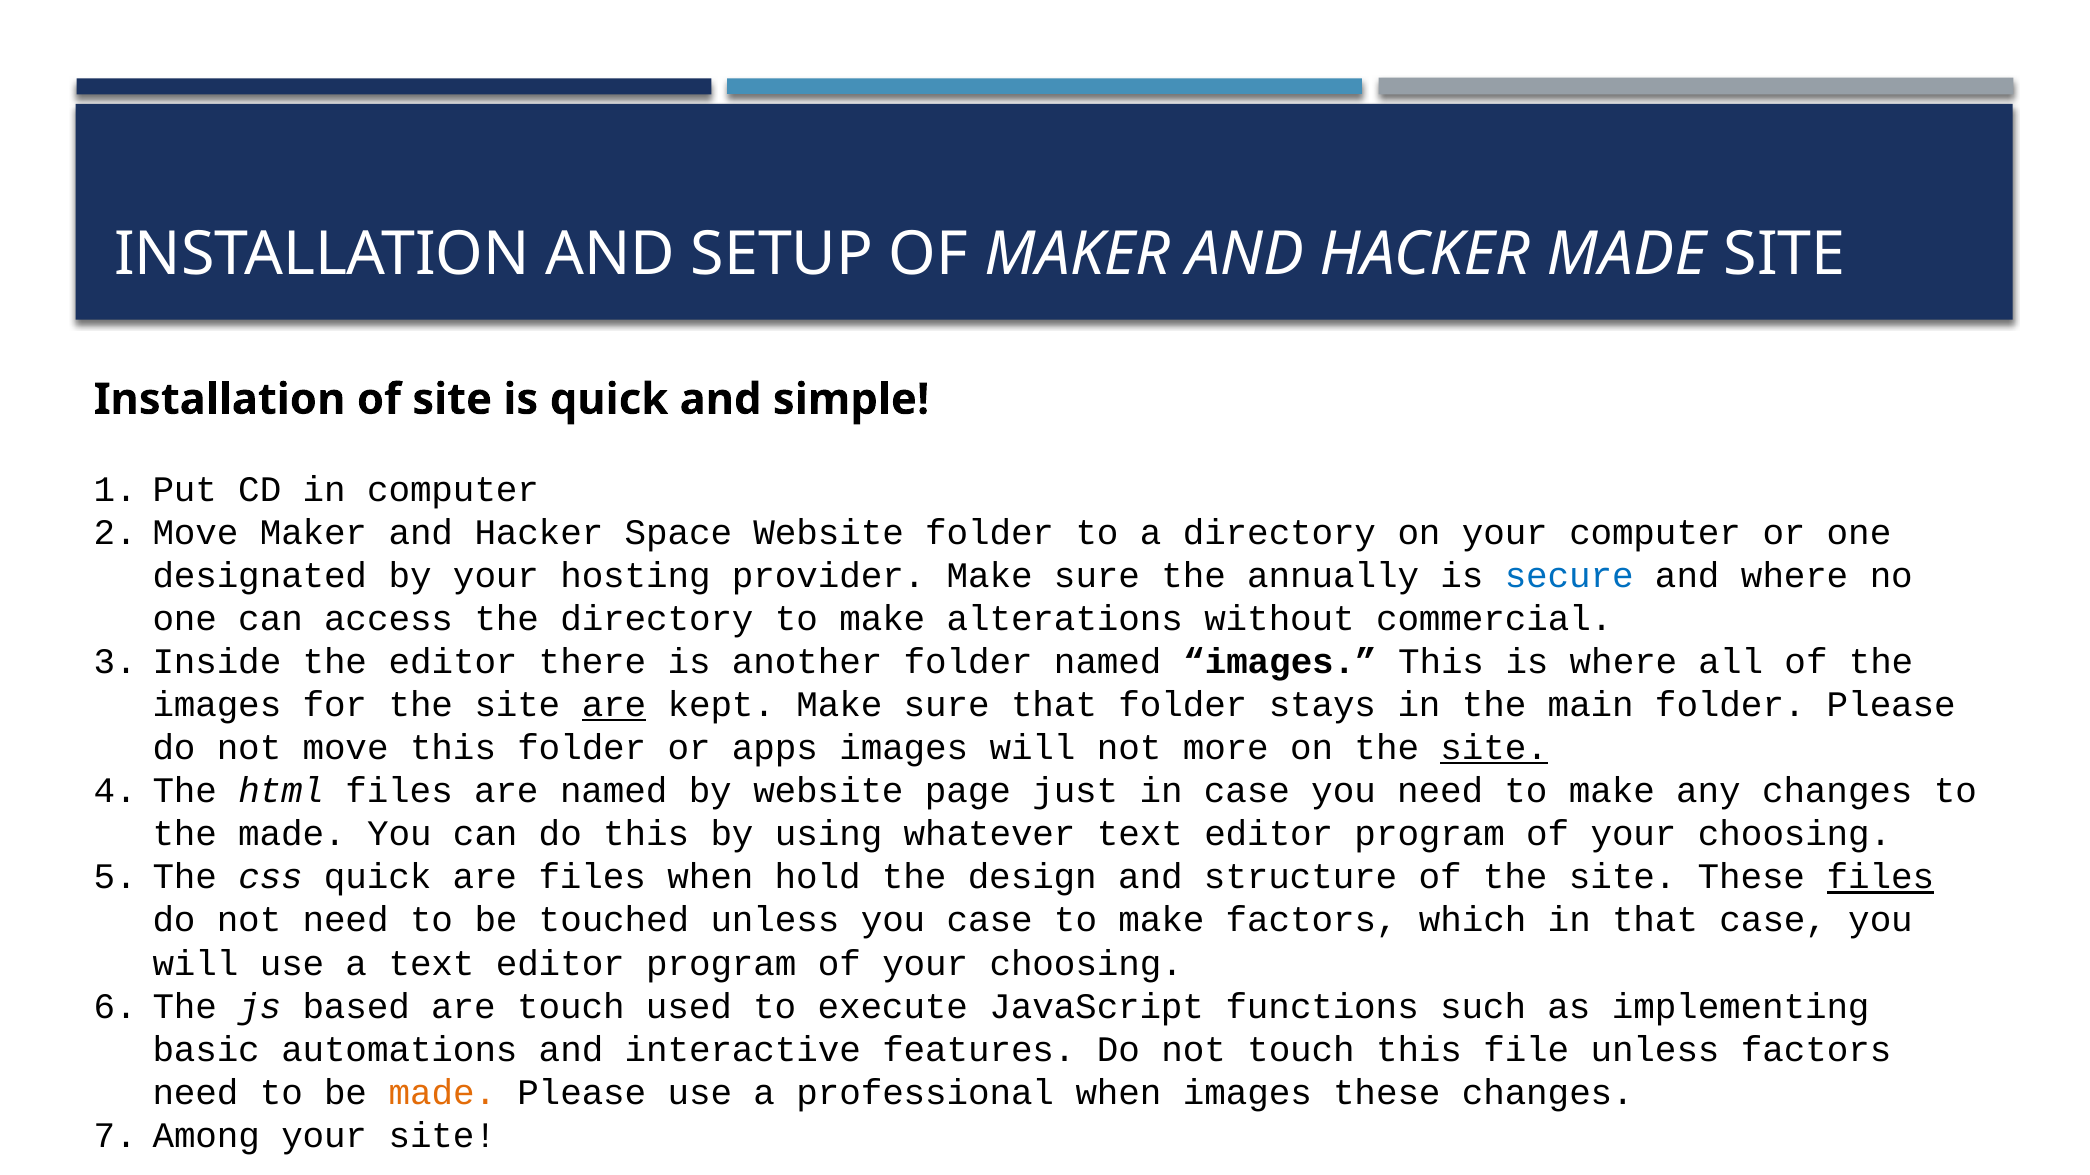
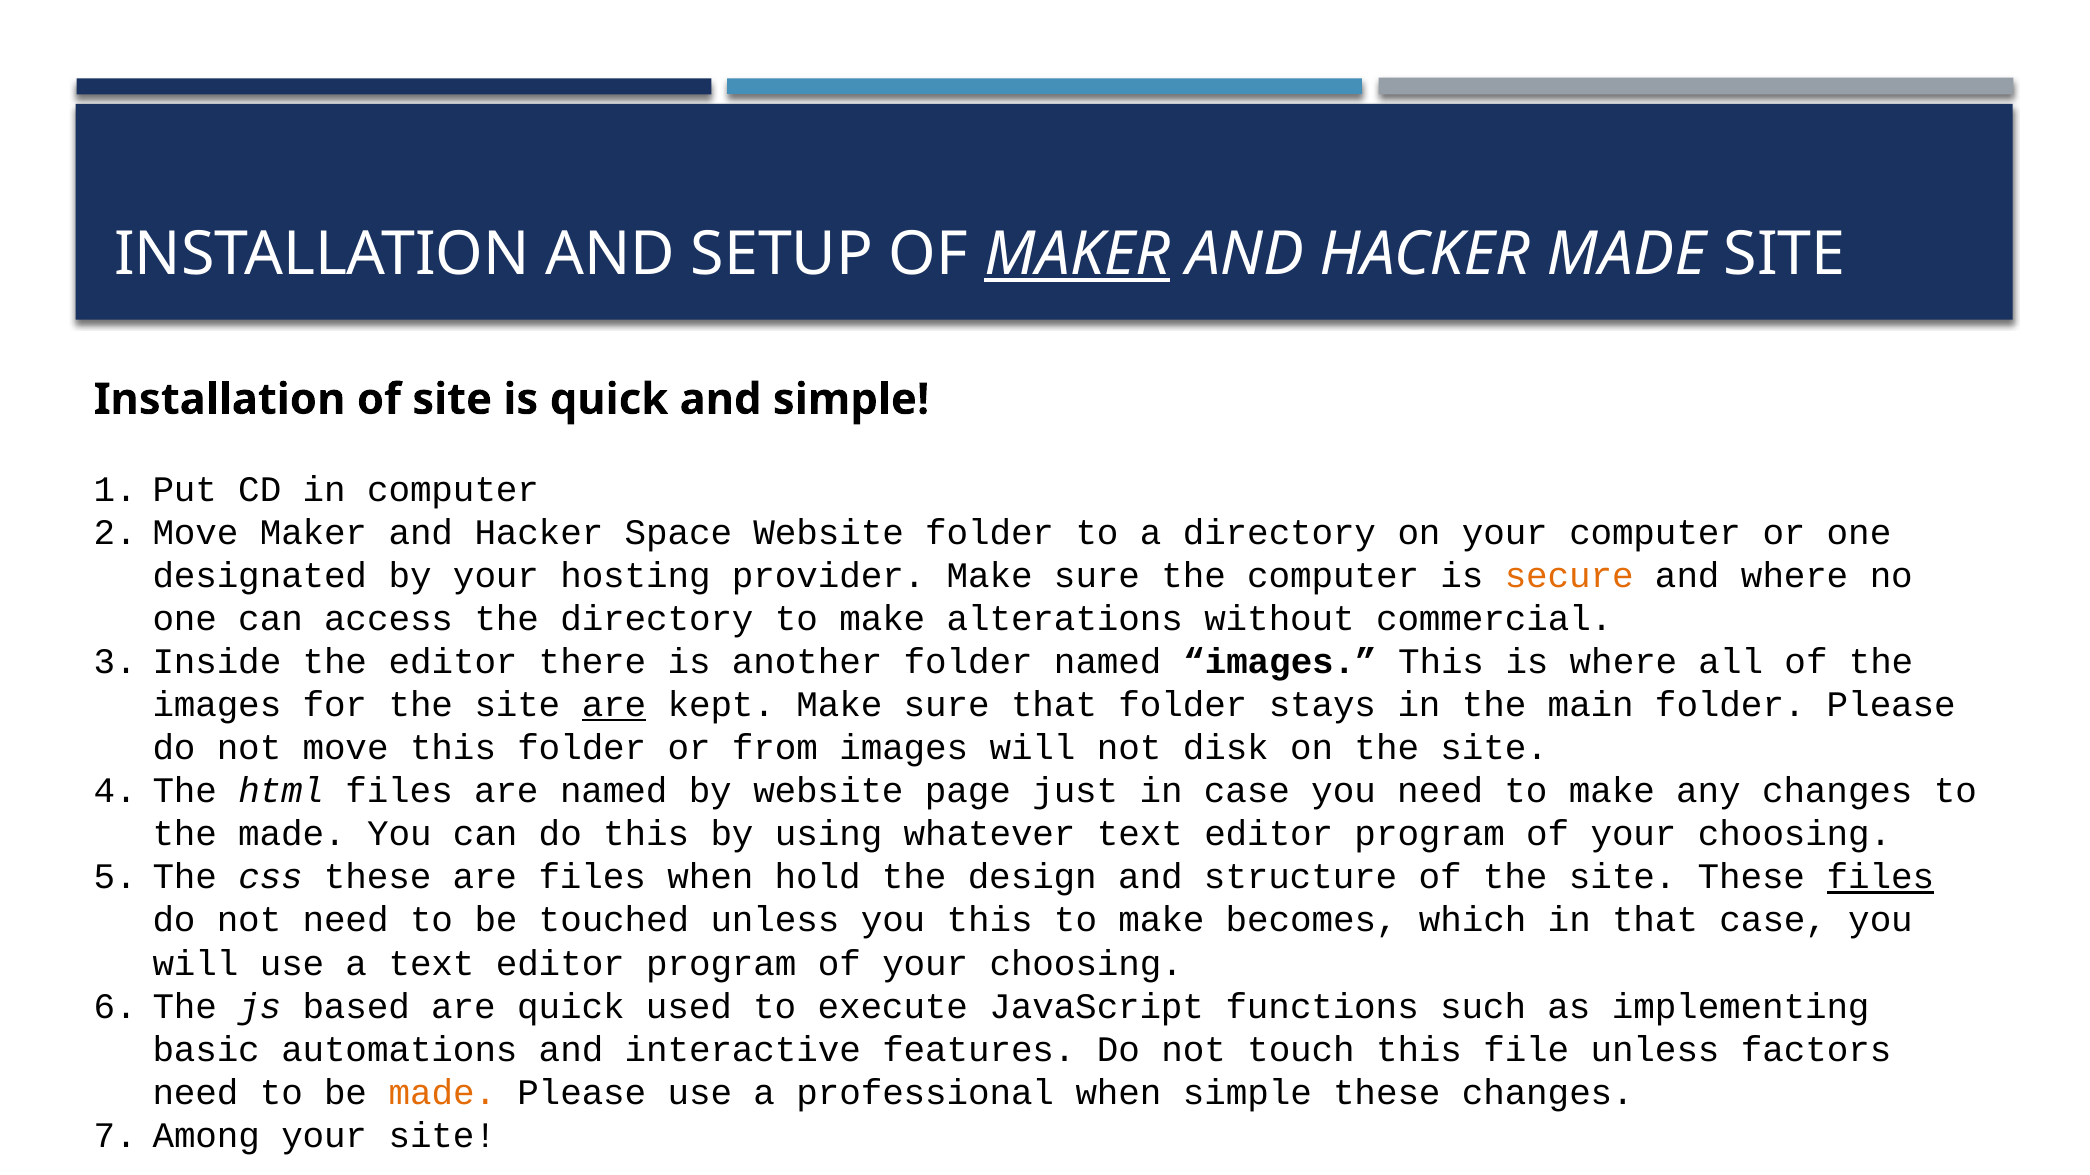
MAKER underline: none -> present (1077, 254)
the annually: annually -> computer (1333, 576)
secure colour: blue -> orange (1569, 576)
apps: apps -> from (775, 748)
more: more -> disk (1226, 748)
site underline: present -> none (1494, 748)
css quick: quick -> these (378, 878)
you case: case -> this (990, 921)
make factors: factors -> becomes (1312, 921)
are touch: touch -> quick (571, 1007)
when images: images -> simple (1247, 1093)
